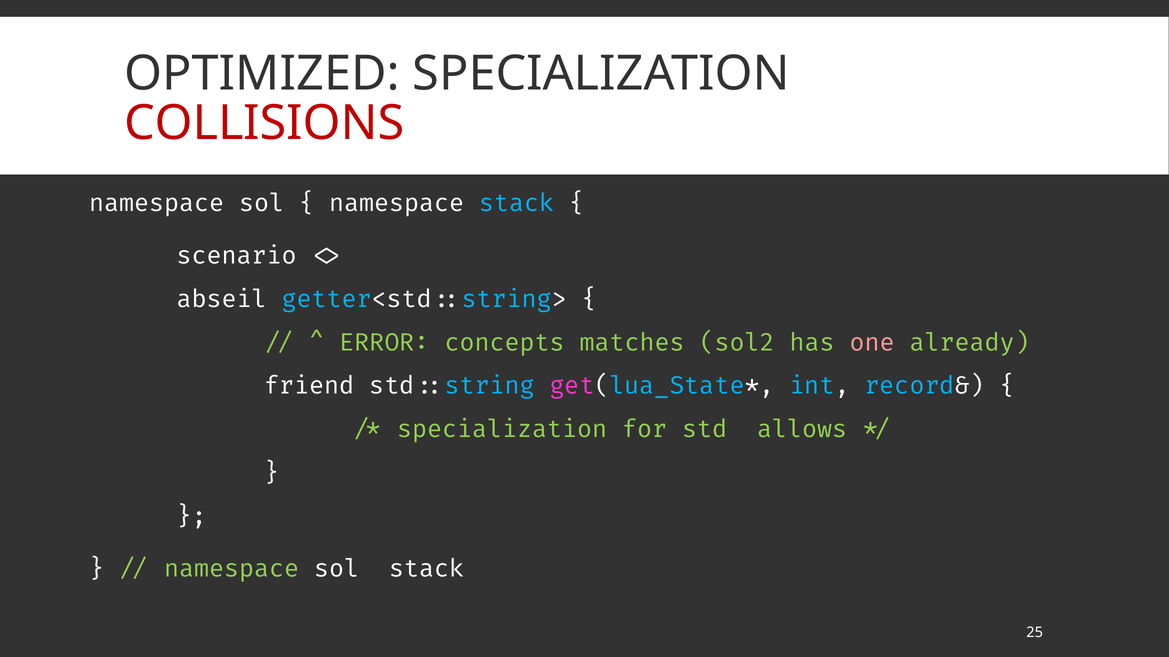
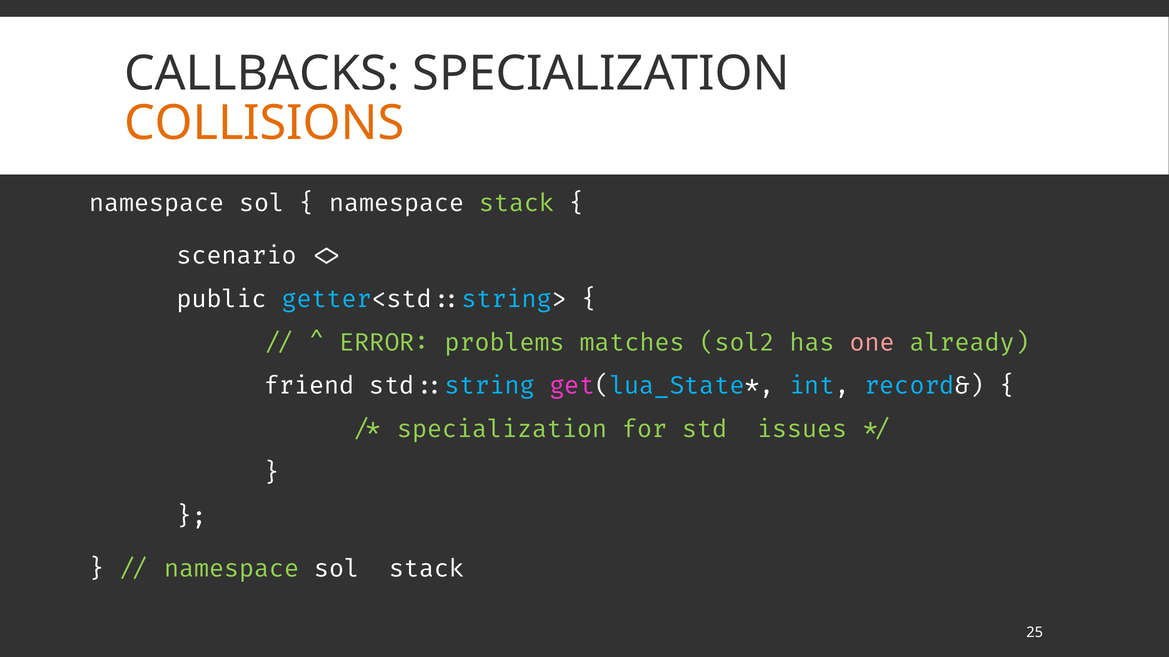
OPTIMIZED: OPTIMIZED -> CALLBACKS (262, 74)
COLLISIONS colour: red -> orange (264, 123)
stack colour: light blue -> light green (517, 203)
abseil: abseil -> public (222, 299)
concepts: concepts -> problems (505, 343)
std::allows: std::allows -> std::issues (765, 430)
